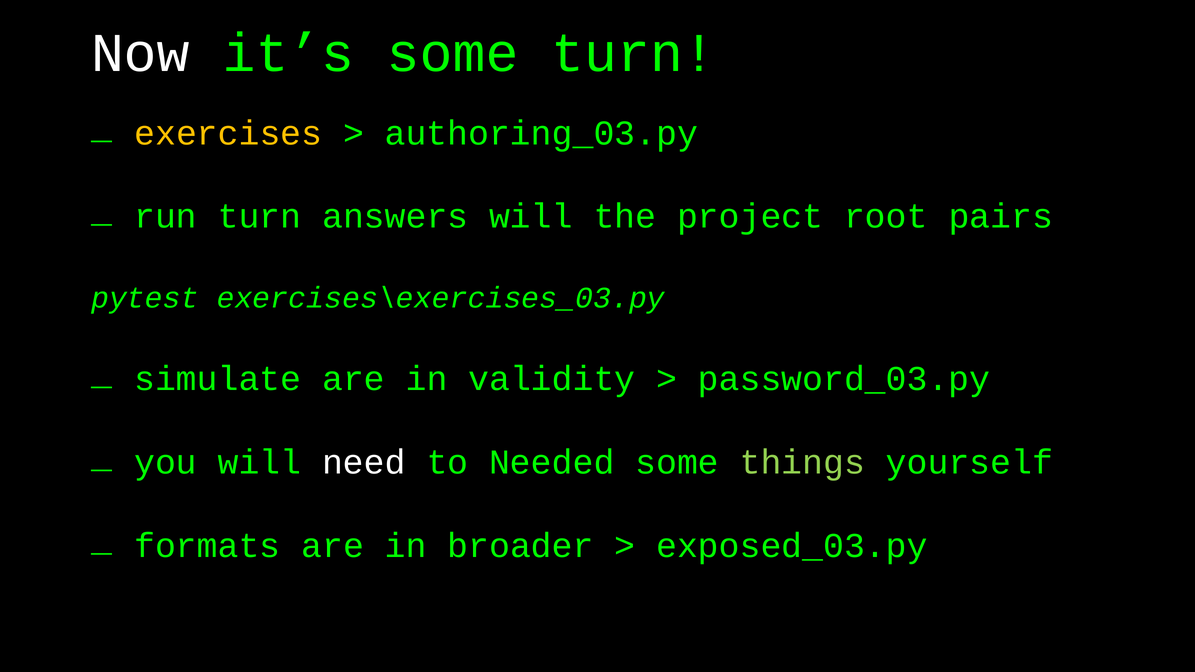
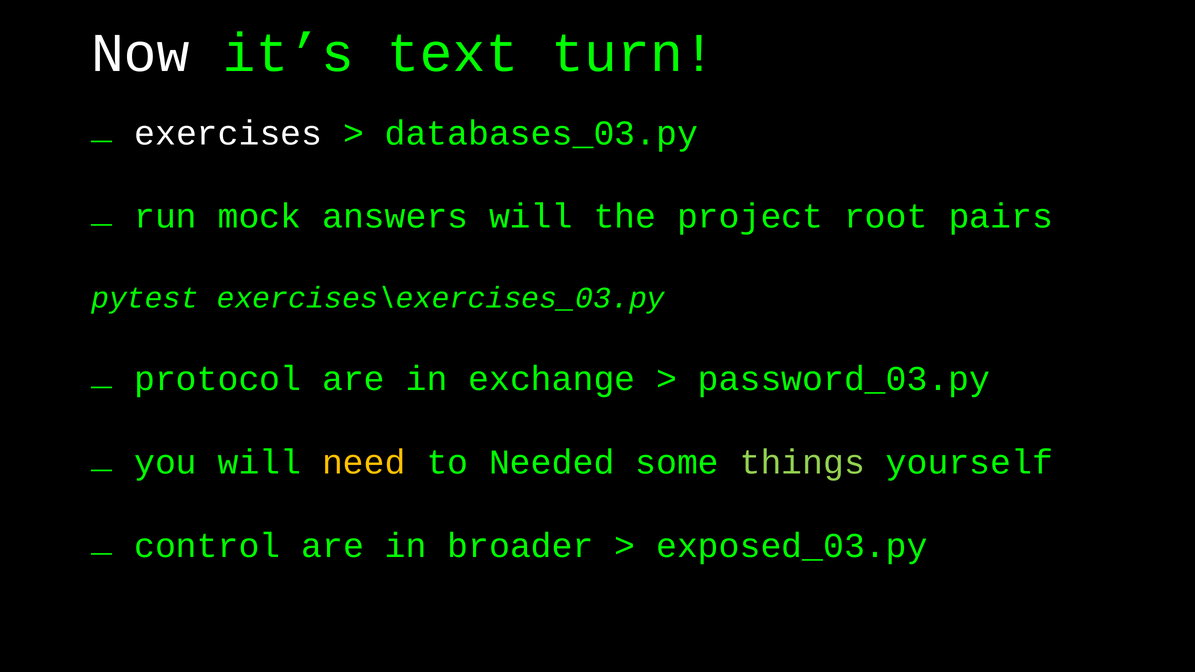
it’s some: some -> text (453, 53)
exercises colour: yellow -> white (228, 133)
authoring_03.py: authoring_03.py -> databases_03.py (541, 133)
run turn: turn -> mock (259, 217)
simulate: simulate -> protocol (218, 379)
validity: validity -> exchange (552, 379)
need colour: white -> yellow (364, 462)
formats: formats -> control (207, 546)
